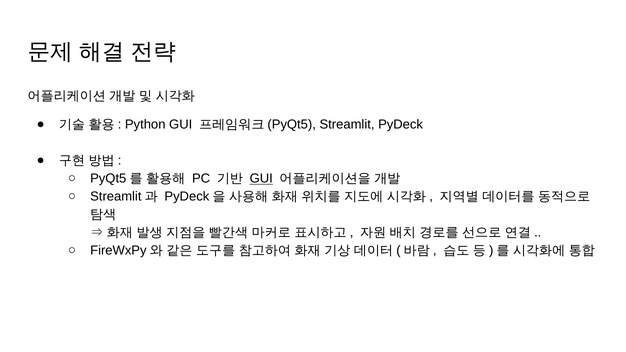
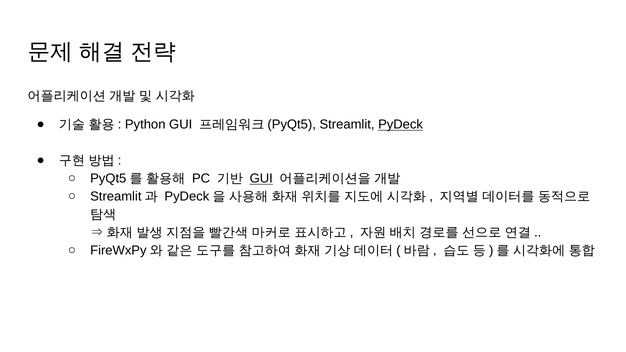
PyDeck underline: none -> present (401, 125)
